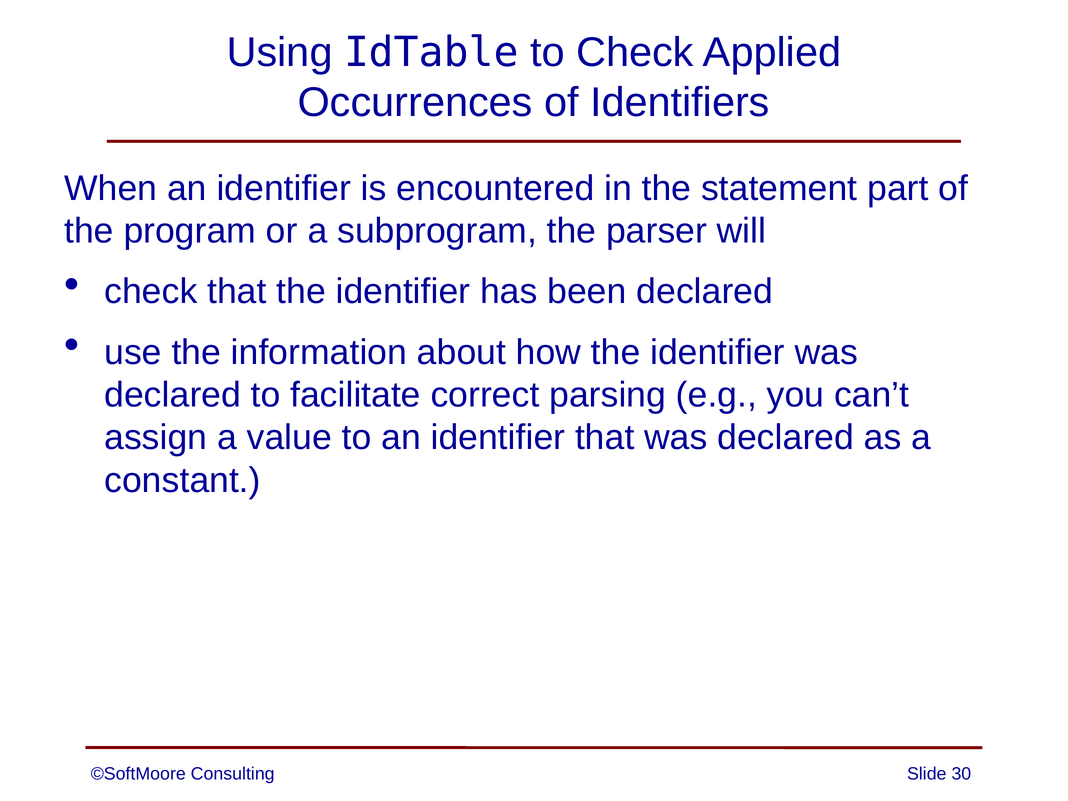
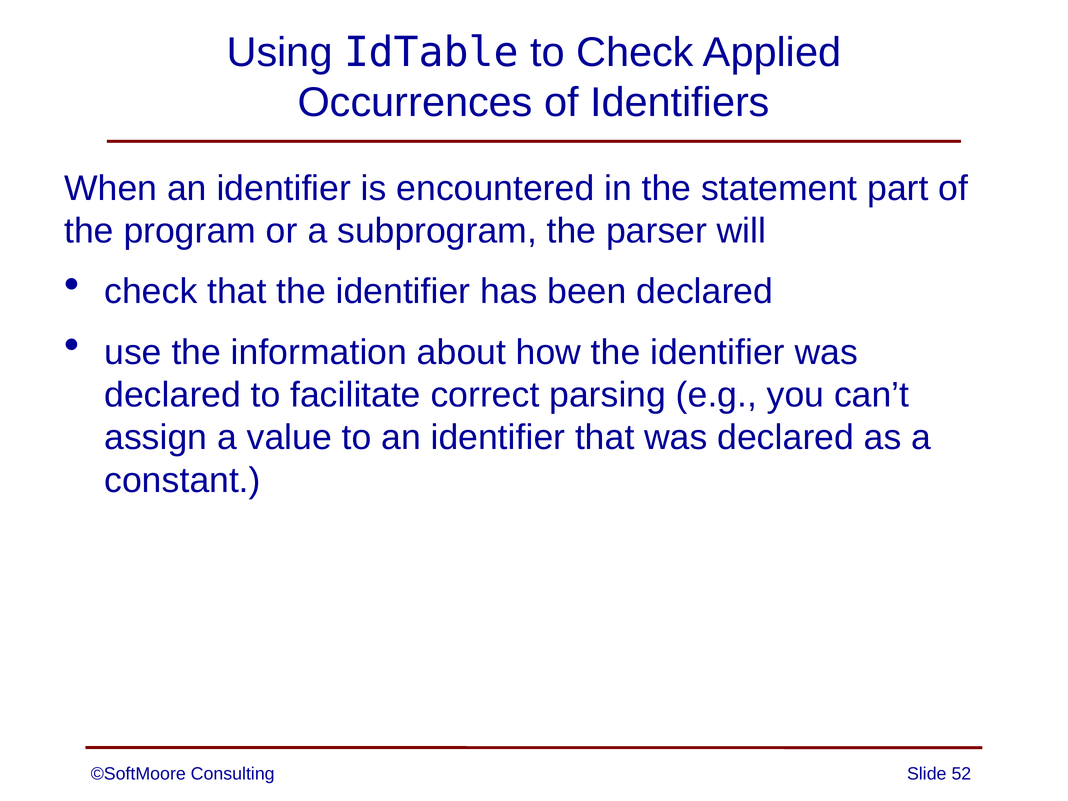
30: 30 -> 52 (961, 774)
